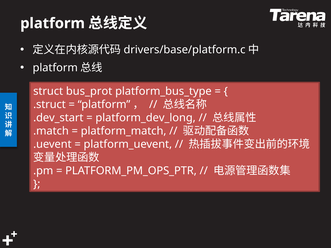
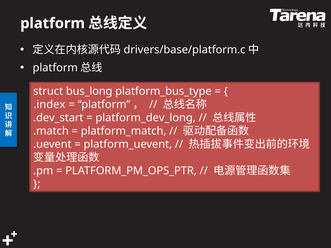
bus_prot: bus_prot -> bus_long (89, 91)
.struct: .struct -> .index (49, 105)
